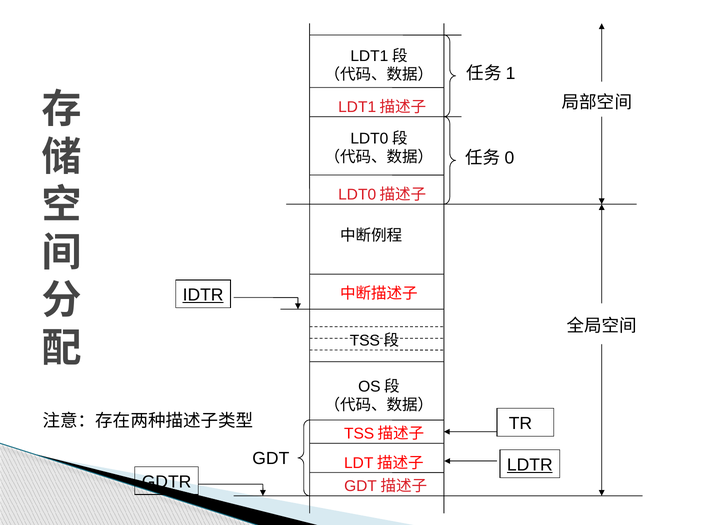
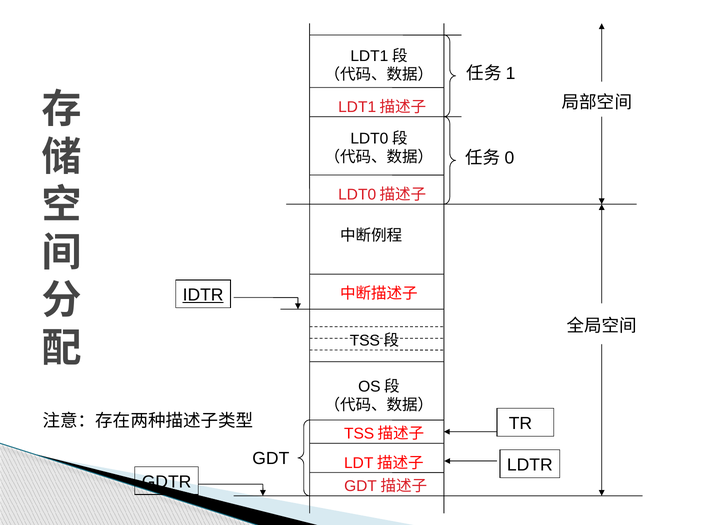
LDTR underline: present -> none (530, 466)
